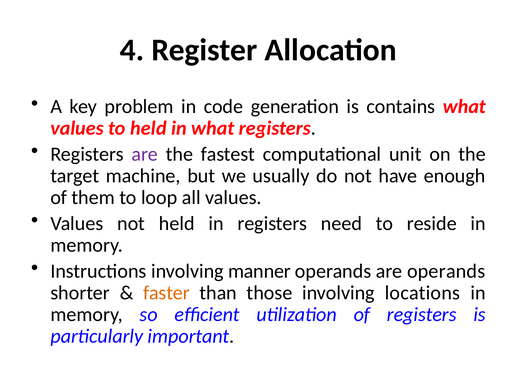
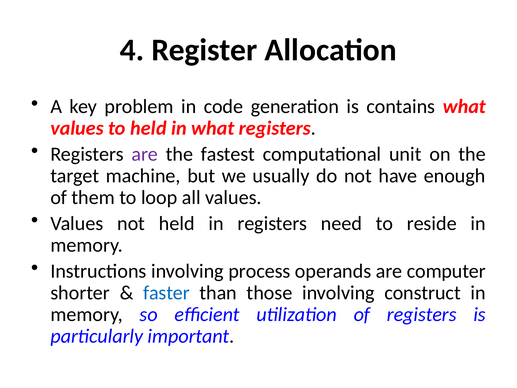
manner: manner -> process (259, 271)
are operands: operands -> computer (446, 271)
faster colour: orange -> blue (166, 293)
locations: locations -> construct (423, 293)
